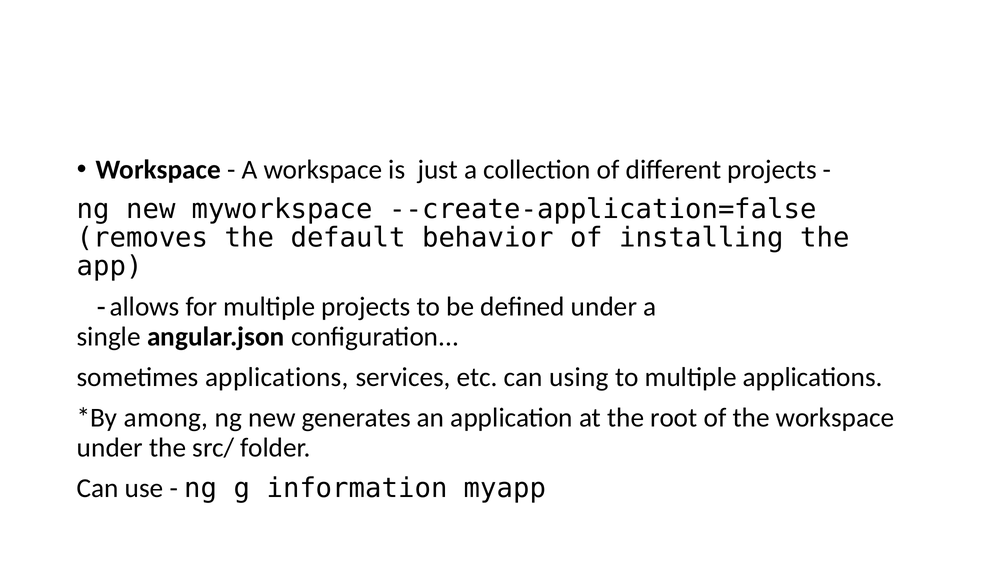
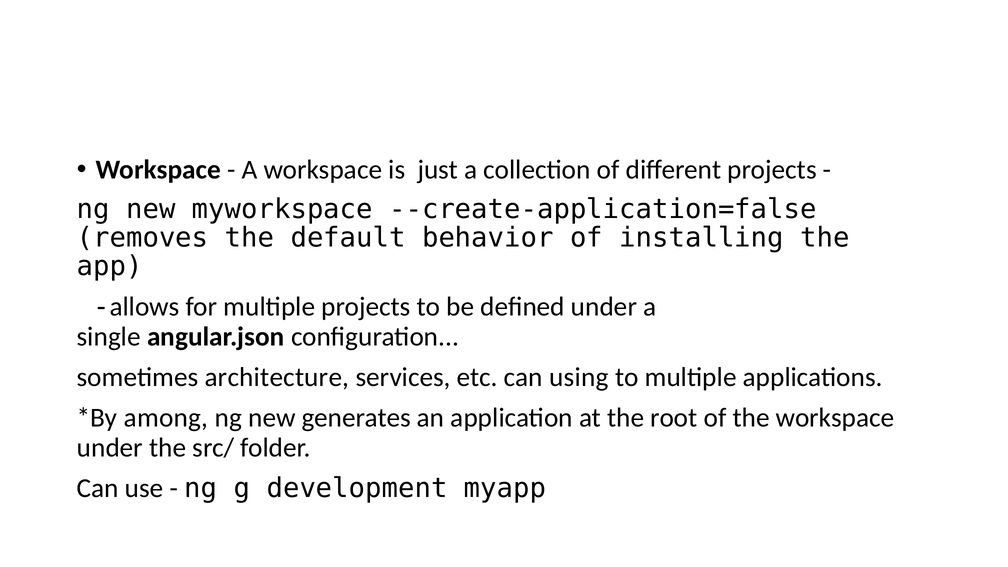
sometimes applications: applications -> architecture (277, 377)
information: information -> development (357, 488)
